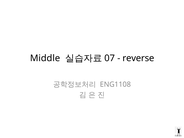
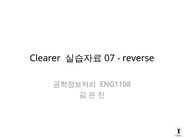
Middle: Middle -> Clearer (45, 58)
